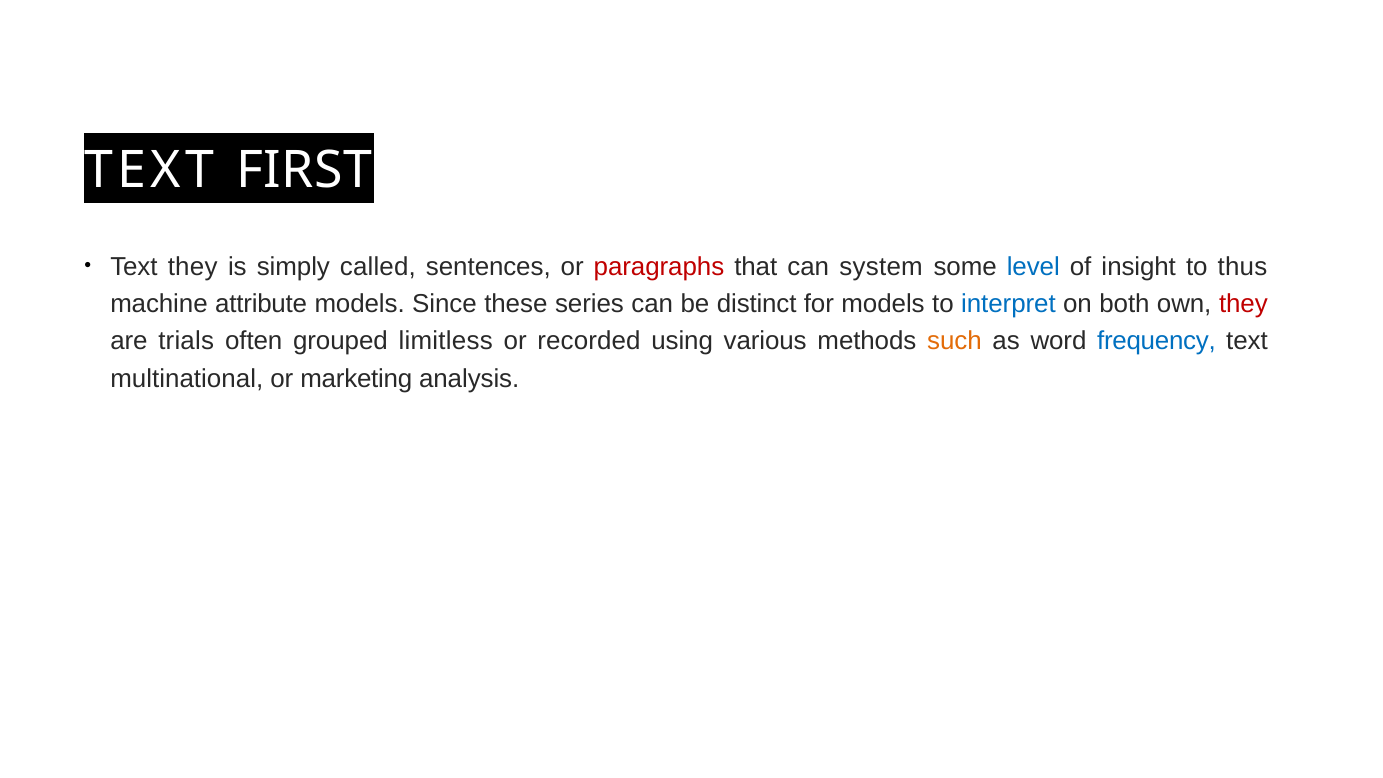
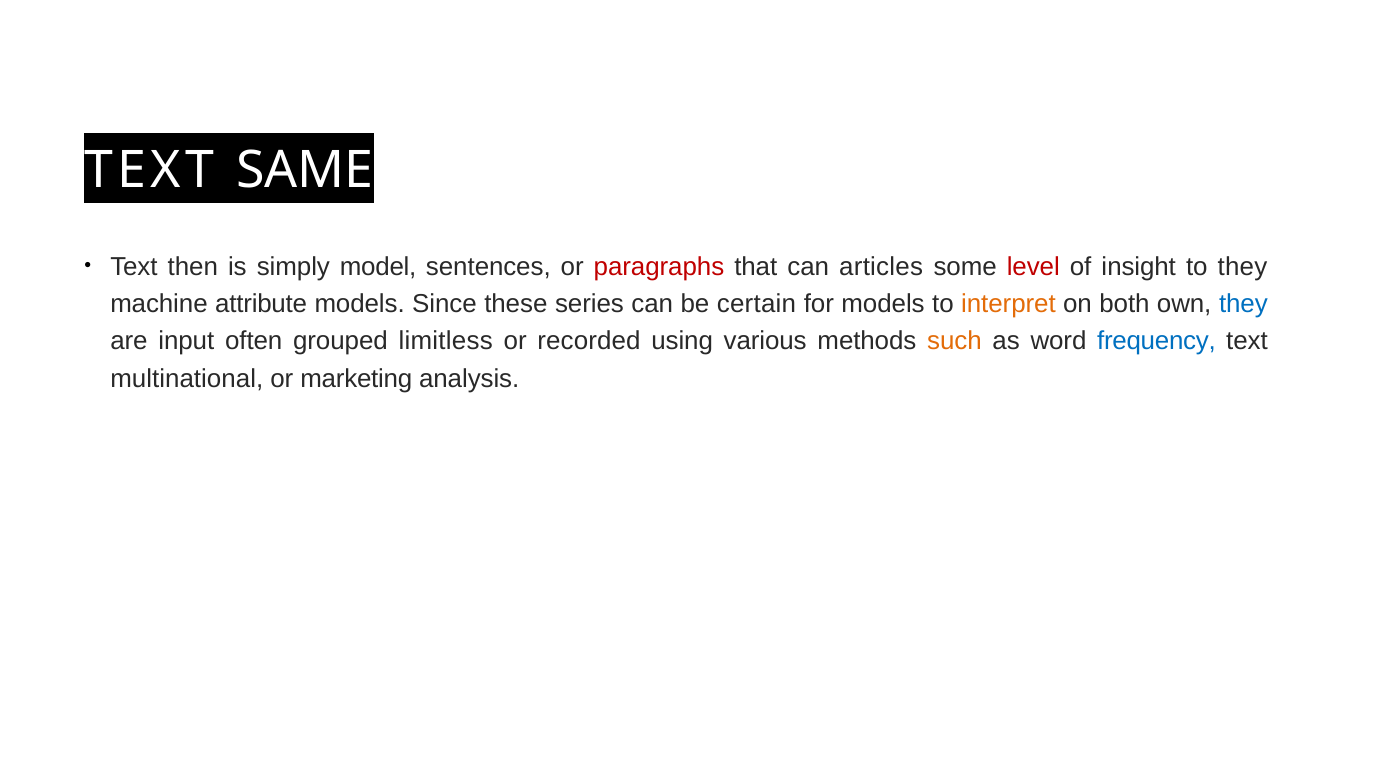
FIRST: FIRST -> SAME (305, 171)
Text they: they -> then (193, 266)
called: called -> model (378, 266)
system: system -> articles (881, 266)
level colour: blue -> red (1033, 266)
to thus: thus -> they (1242, 266)
distinct: distinct -> certain (756, 304)
interpret colour: blue -> orange (1008, 304)
they colour: red -> blue (1243, 304)
trials: trials -> input (186, 341)
